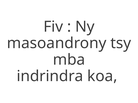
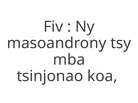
indrindra: indrindra -> tsinjonao (50, 76)
